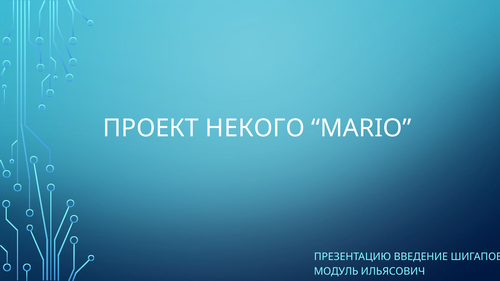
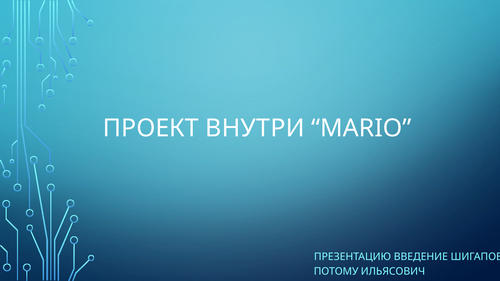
НЕКОГО: НЕКОГО -> ВНУТРИ (255, 128)
МОДУЛЬ: МОДУЛЬ -> ПОТОМУ (336, 272)
